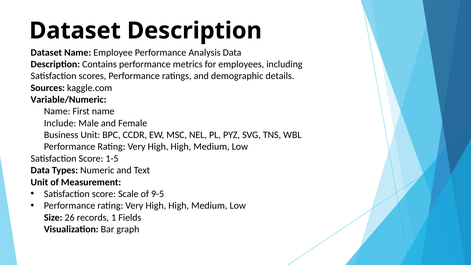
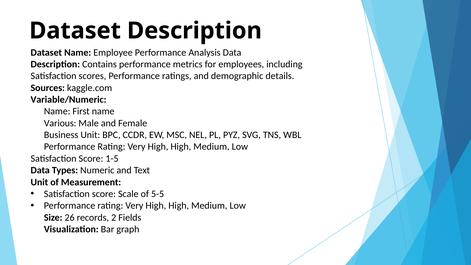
Include: Include -> Various (60, 123)
9-5: 9-5 -> 5-5 (158, 194)
1: 1 -> 2 (114, 217)
